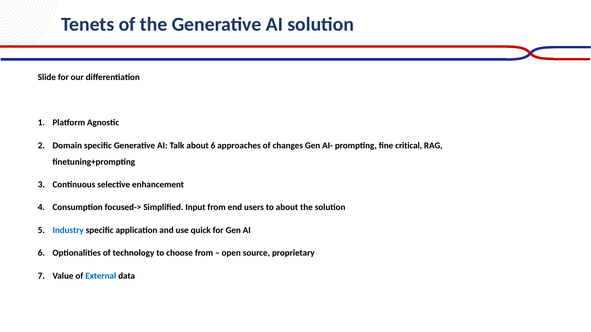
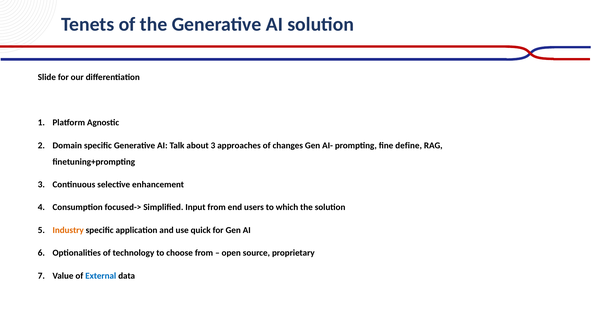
about 6: 6 -> 3 (213, 146)
critical: critical -> define (409, 146)
to about: about -> which (287, 208)
Industry colour: blue -> orange (68, 230)
